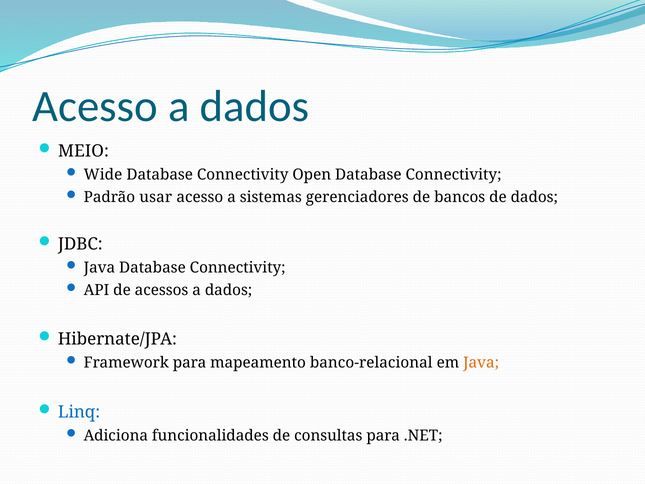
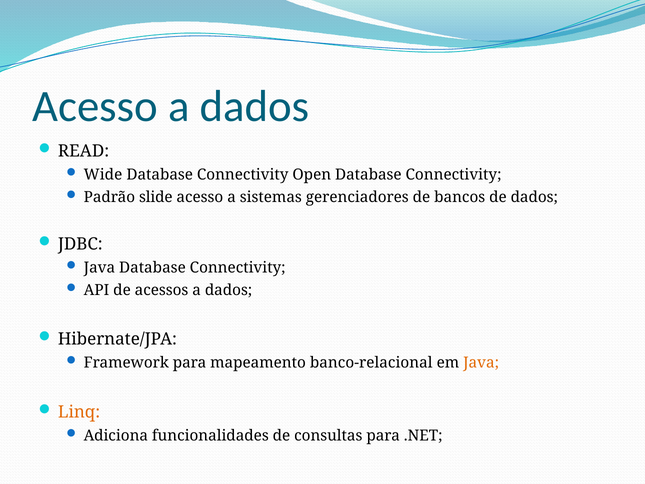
MEIO: MEIO -> READ (84, 151)
usar: usar -> slide (156, 197)
Linq colour: blue -> orange (79, 412)
